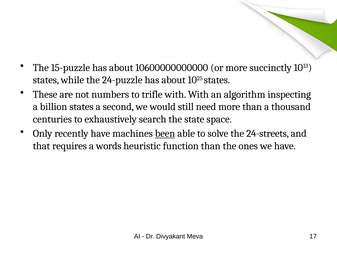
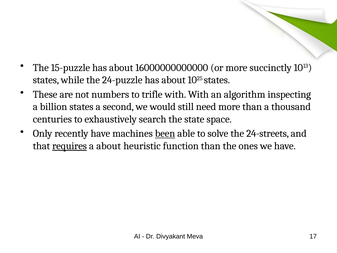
10600000000000: 10600000000000 -> 16000000000000 (172, 68)
requires underline: none -> present (70, 146)
a words: words -> about (109, 146)
